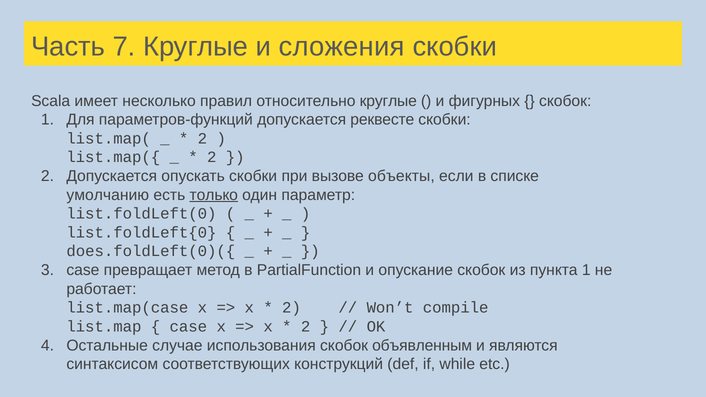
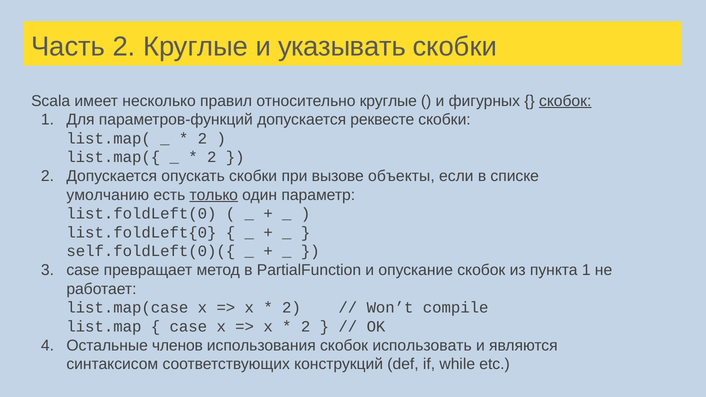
Часть 7: 7 -> 2 (124, 47)
сложения: сложения -> указывать (342, 47)
скобок underline: none -> present (565, 101)
does.foldLeft(0)({: does.foldLeft(0)({ -> self.foldLeft(0)({ (151, 251)
случае: случае -> членов (177, 345)
объявленным: объявленным -> использовать (422, 345)
